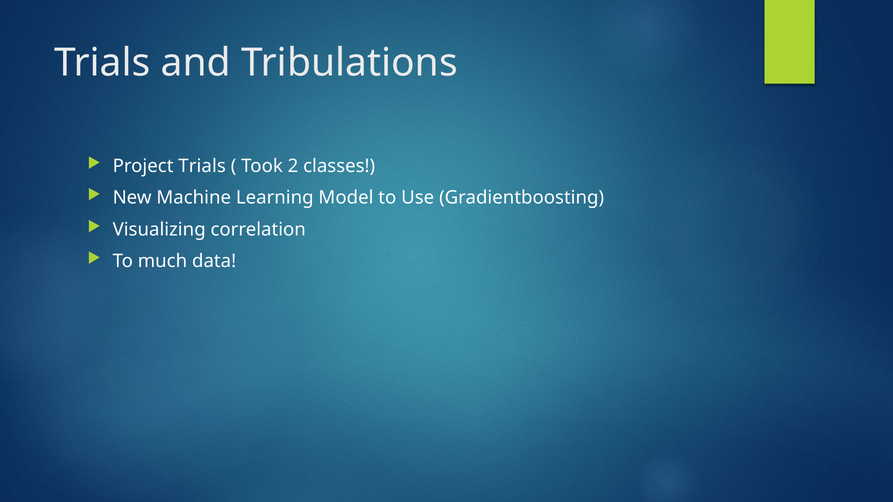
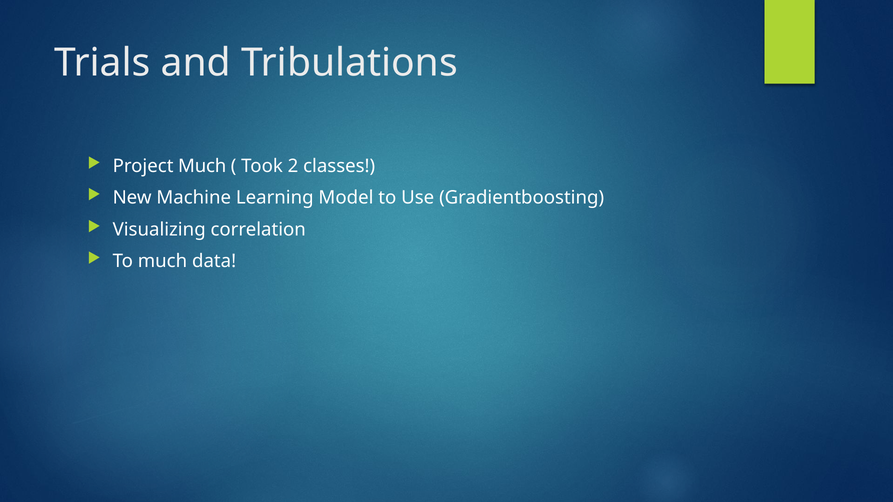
Project Trials: Trials -> Much (202, 166)
